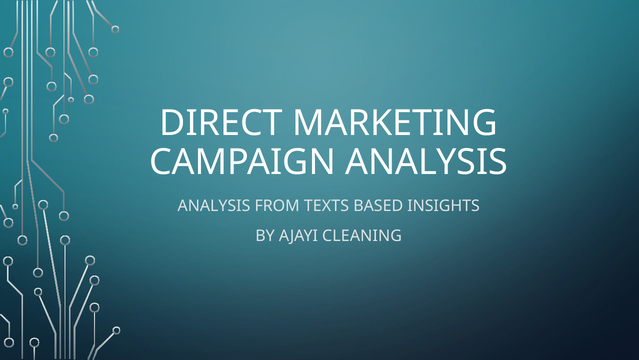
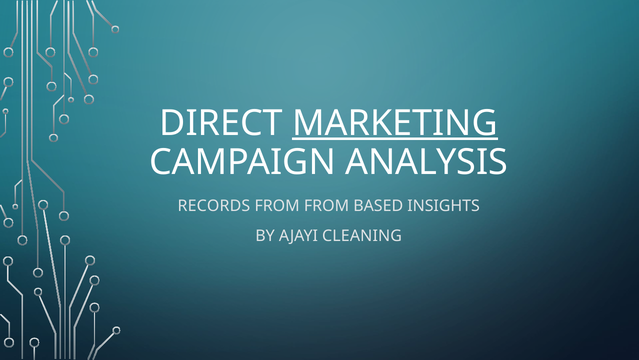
MARKETING underline: none -> present (395, 123)
ANALYSIS: ANALYSIS -> RECORDS (214, 206)
FROM TEXTS: TEXTS -> FROM (327, 206)
